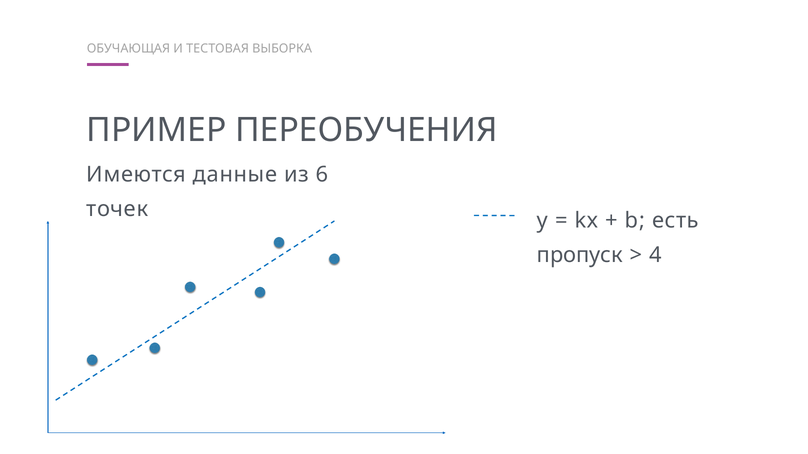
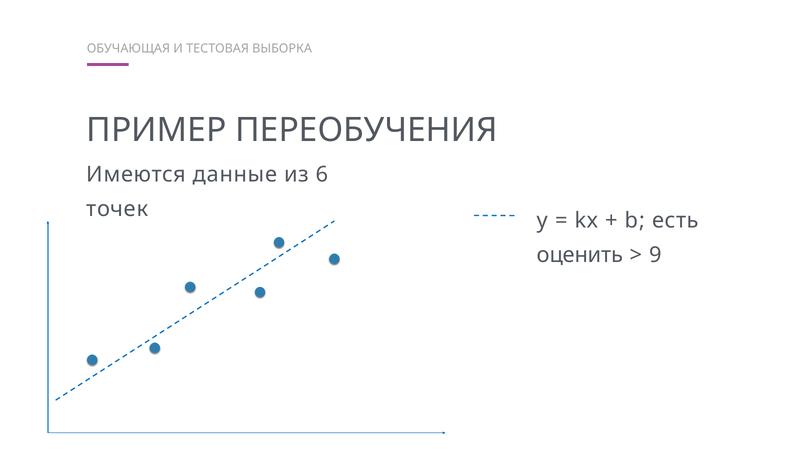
пропуск: пропуск -> оценить (580, 255)
4: 4 -> 9 (656, 255)
